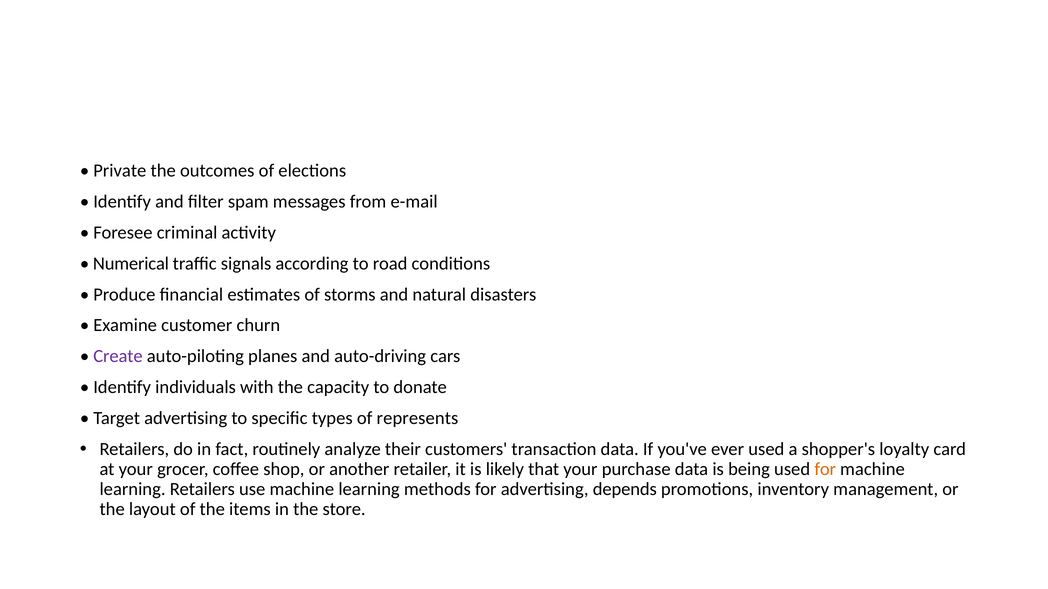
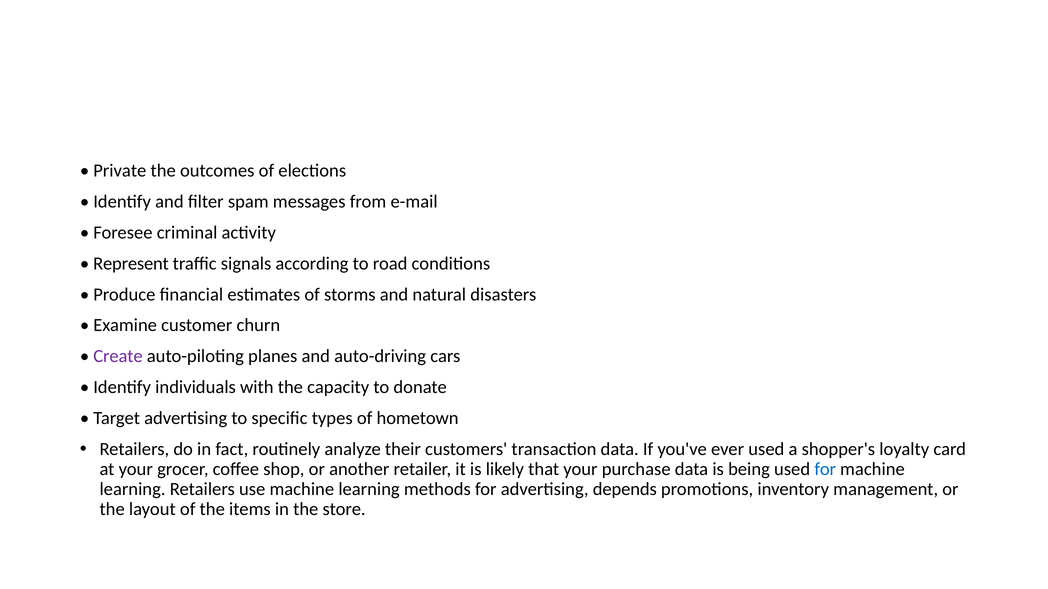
Numerical: Numerical -> Represent (131, 264)
represents: represents -> hometown (418, 419)
for colour: orange -> blue (825, 470)
